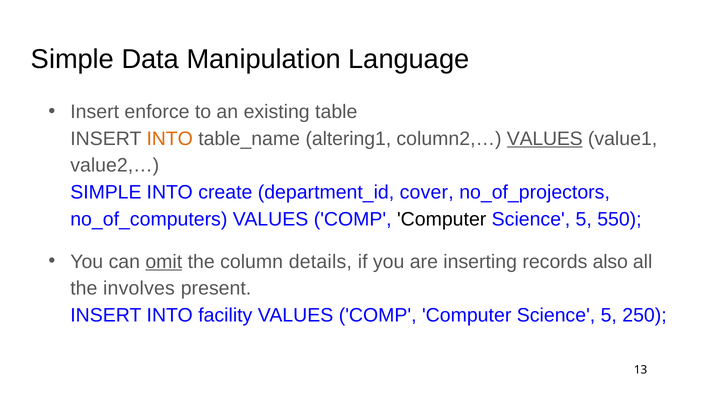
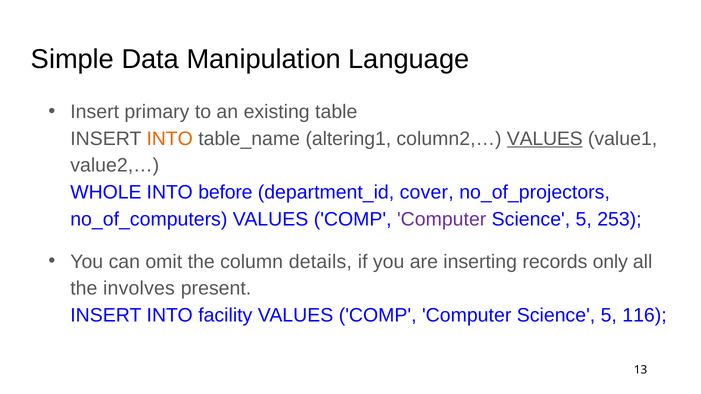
enforce: enforce -> primary (157, 112)
SIMPLE: SIMPLE -> WHOLE (106, 193)
create: create -> before (225, 193)
Computer colour: black -> purple (442, 219)
550: 550 -> 253 (619, 219)
omit underline: present -> none (164, 262)
also: also -> only (610, 262)
250: 250 -> 116 (645, 316)
